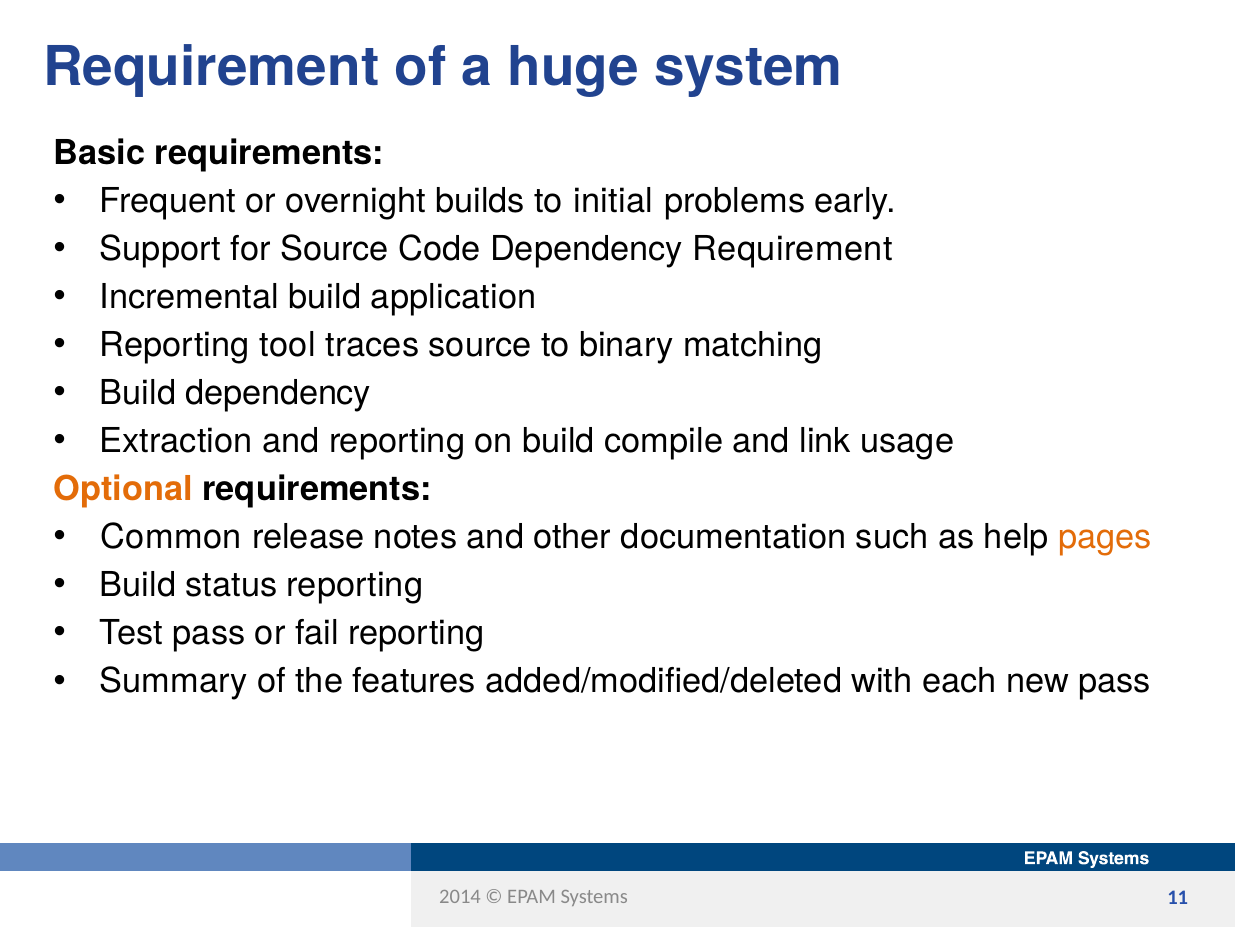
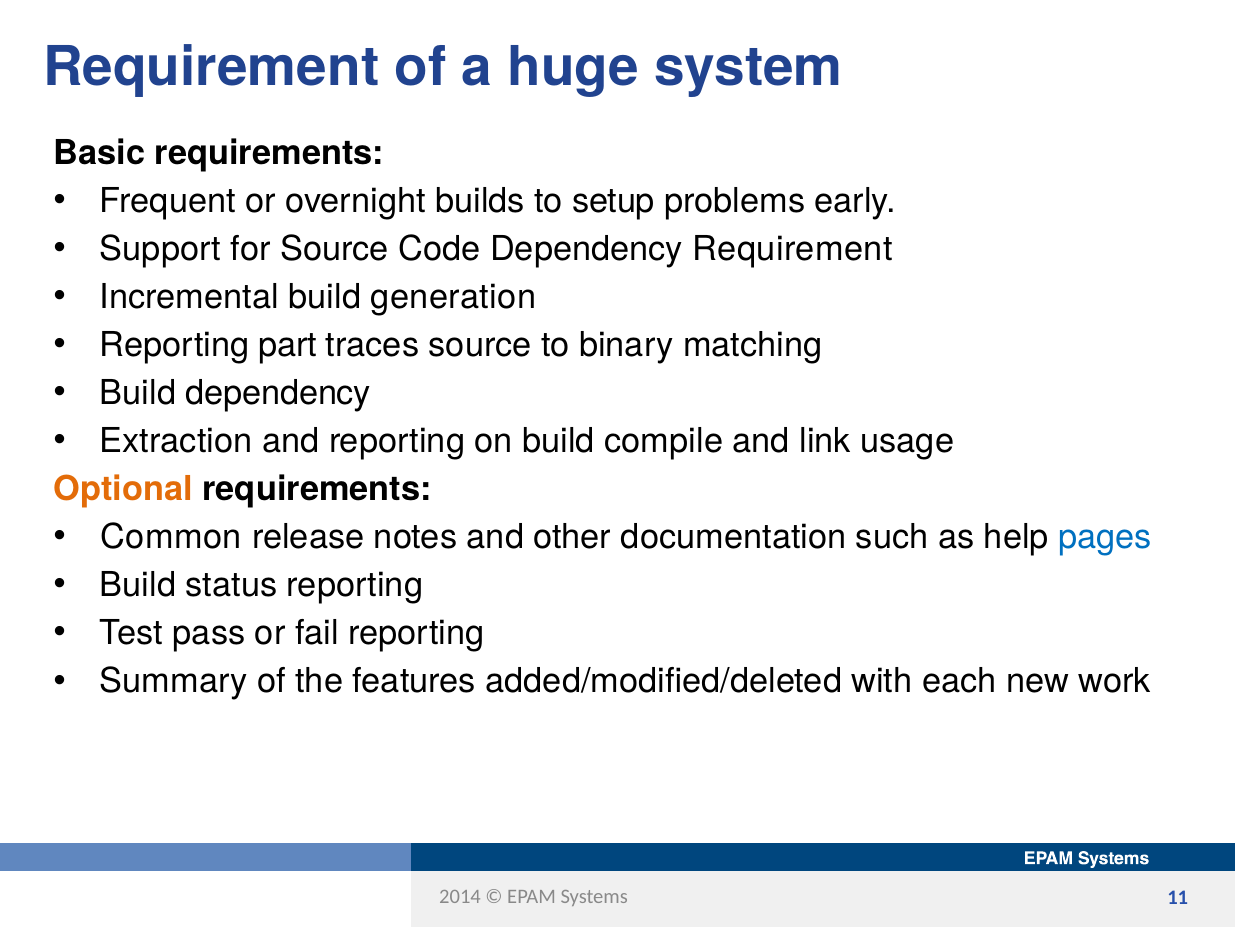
initial: initial -> setup (614, 201)
application: application -> generation (454, 297)
tool: tool -> part (288, 345)
pages colour: orange -> blue (1105, 537)
new pass: pass -> work (1115, 682)
